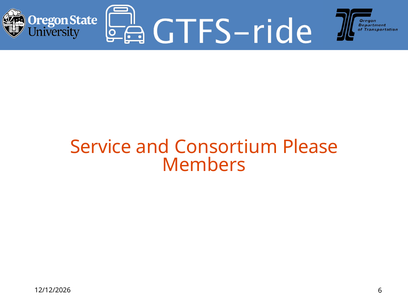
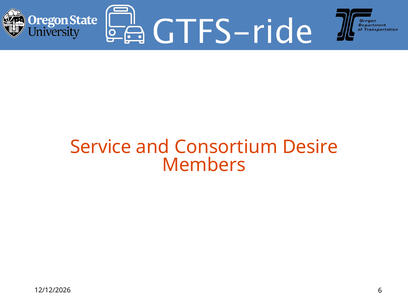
Please: Please -> Desire (310, 147)
